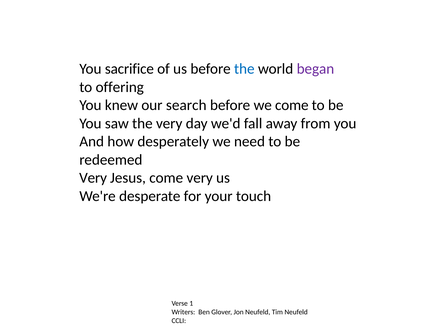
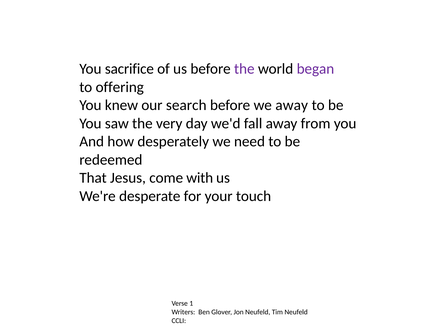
the colour: blue -> purple (244, 69)
we come: come -> away (292, 105)
Very: Very -> That (93, 178)
come very: very -> with (200, 178)
